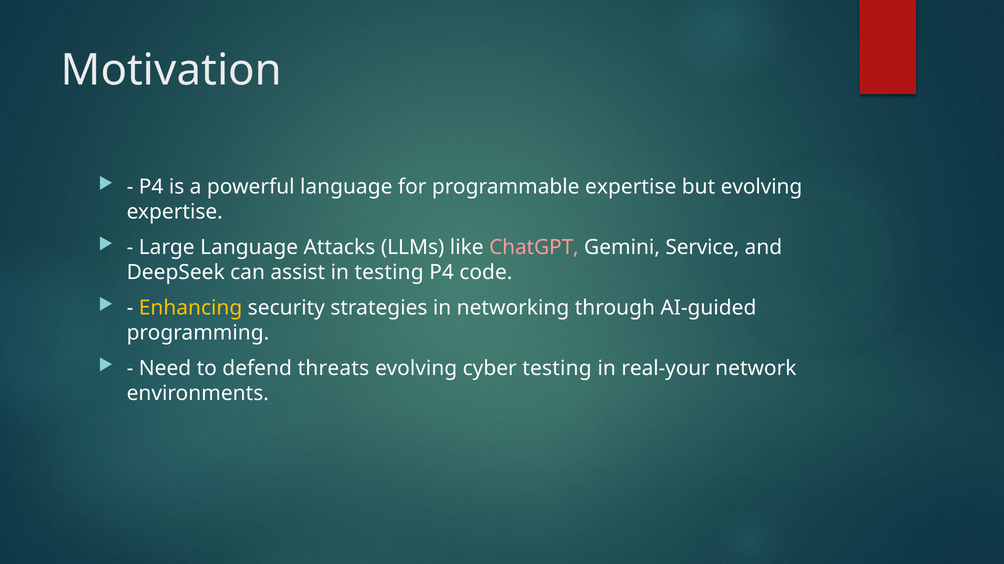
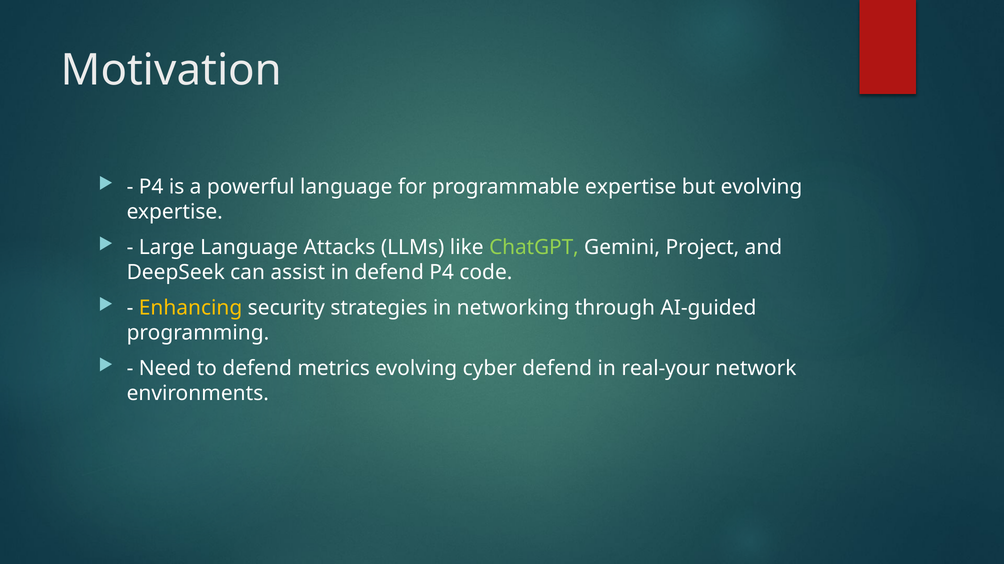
ChatGPT colour: pink -> light green (534, 248)
Service: Service -> Project (702, 248)
in testing: testing -> defend (389, 273)
threats: threats -> metrics (334, 369)
cyber testing: testing -> defend (557, 369)
